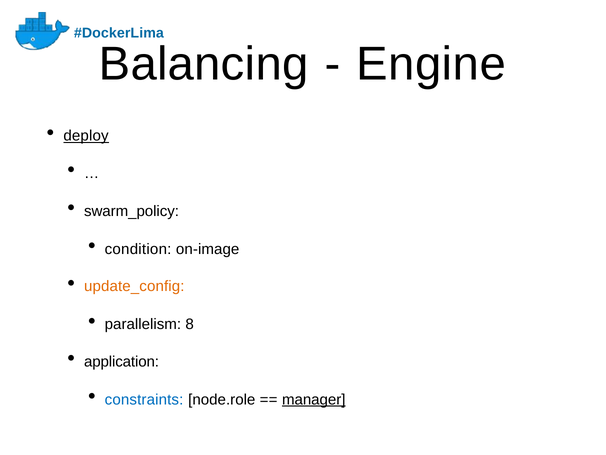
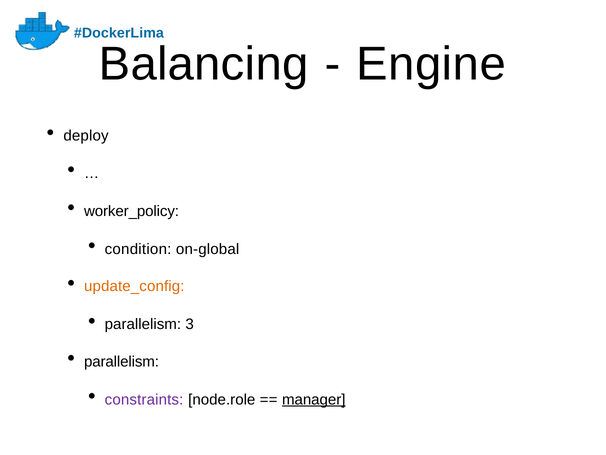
deploy underline: present -> none (86, 136)
swarm_policy: swarm_policy -> worker_policy (132, 211)
on-image: on-image -> on-global (208, 249)
8: 8 -> 3 (190, 324)
application: application -> parallelism (122, 361)
constraints colour: blue -> purple (144, 399)
